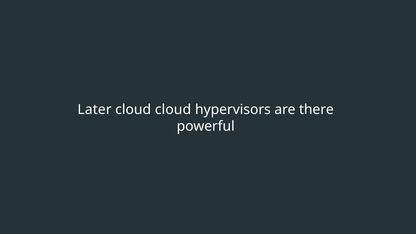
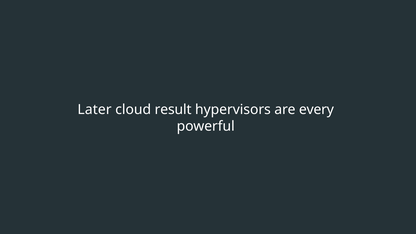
cloud cloud: cloud -> result (173, 110)
there: there -> every (316, 110)
